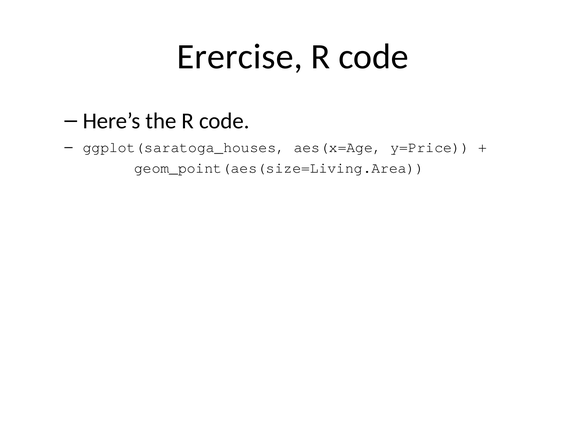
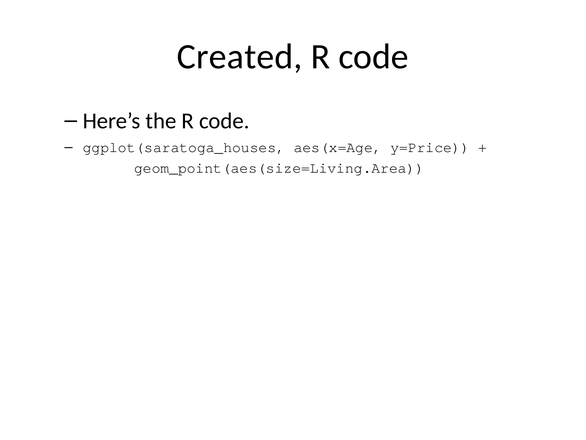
Erercise: Erercise -> Created (240, 57)
